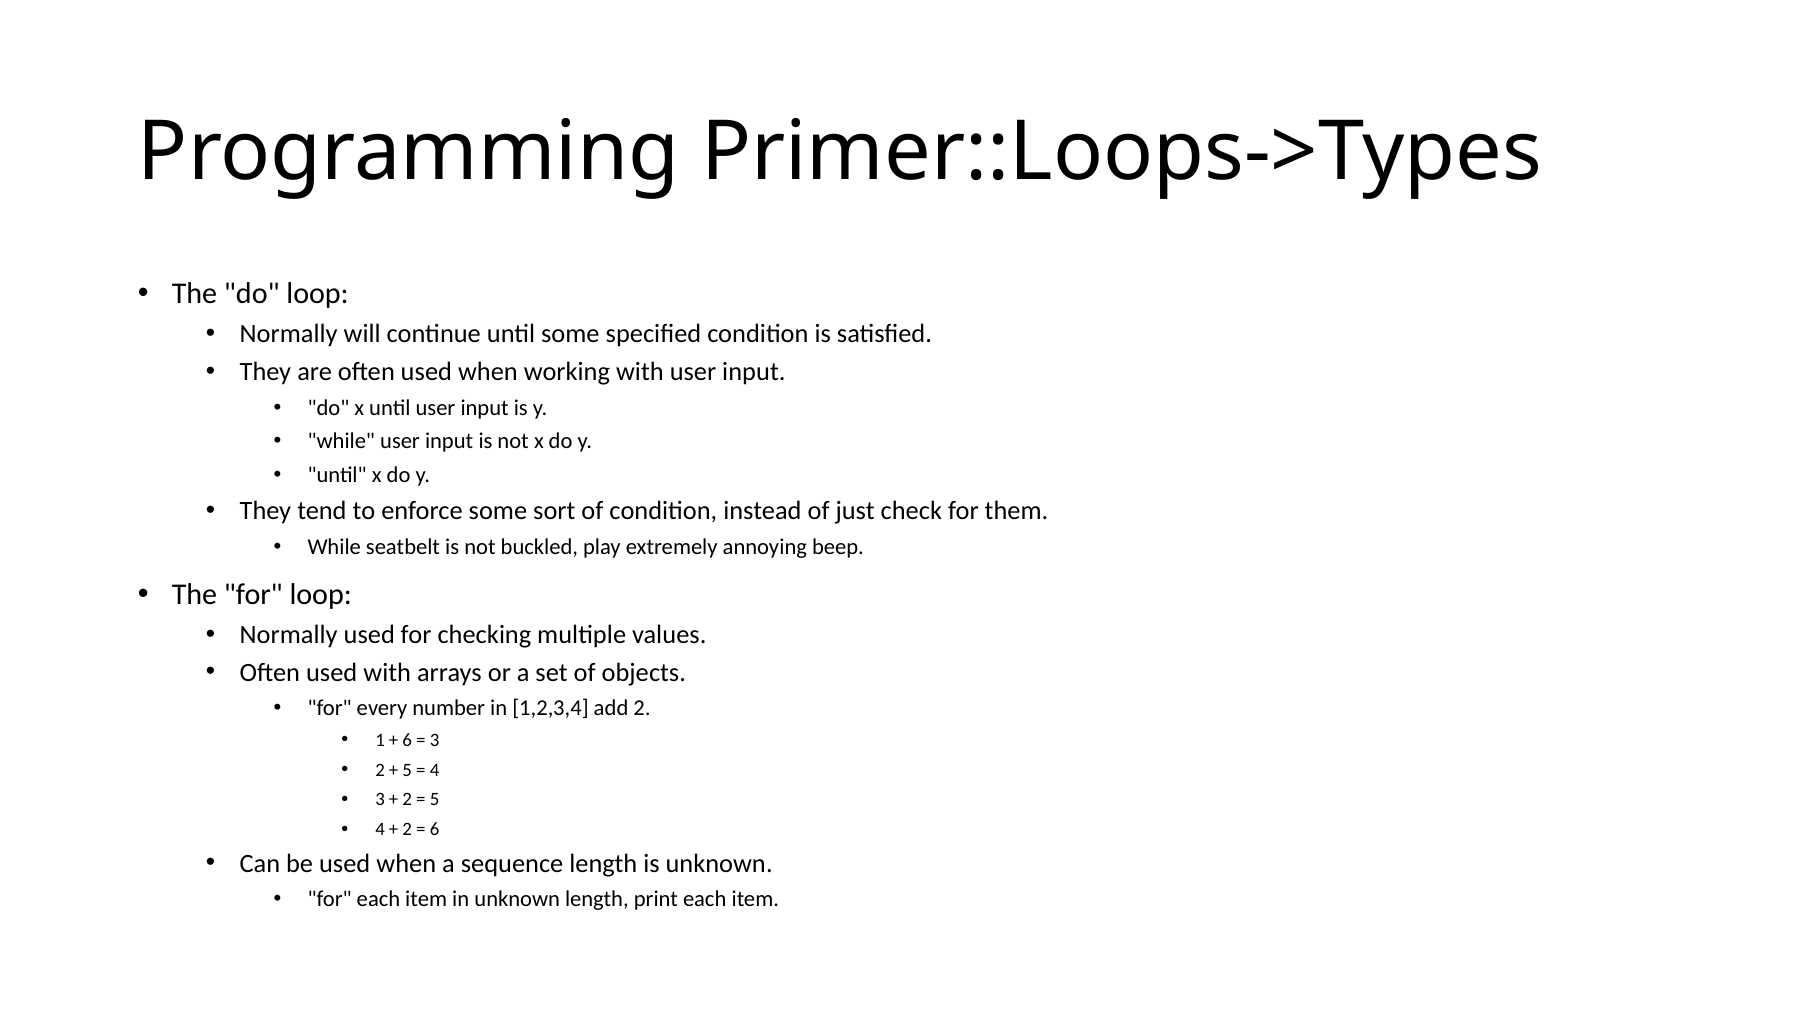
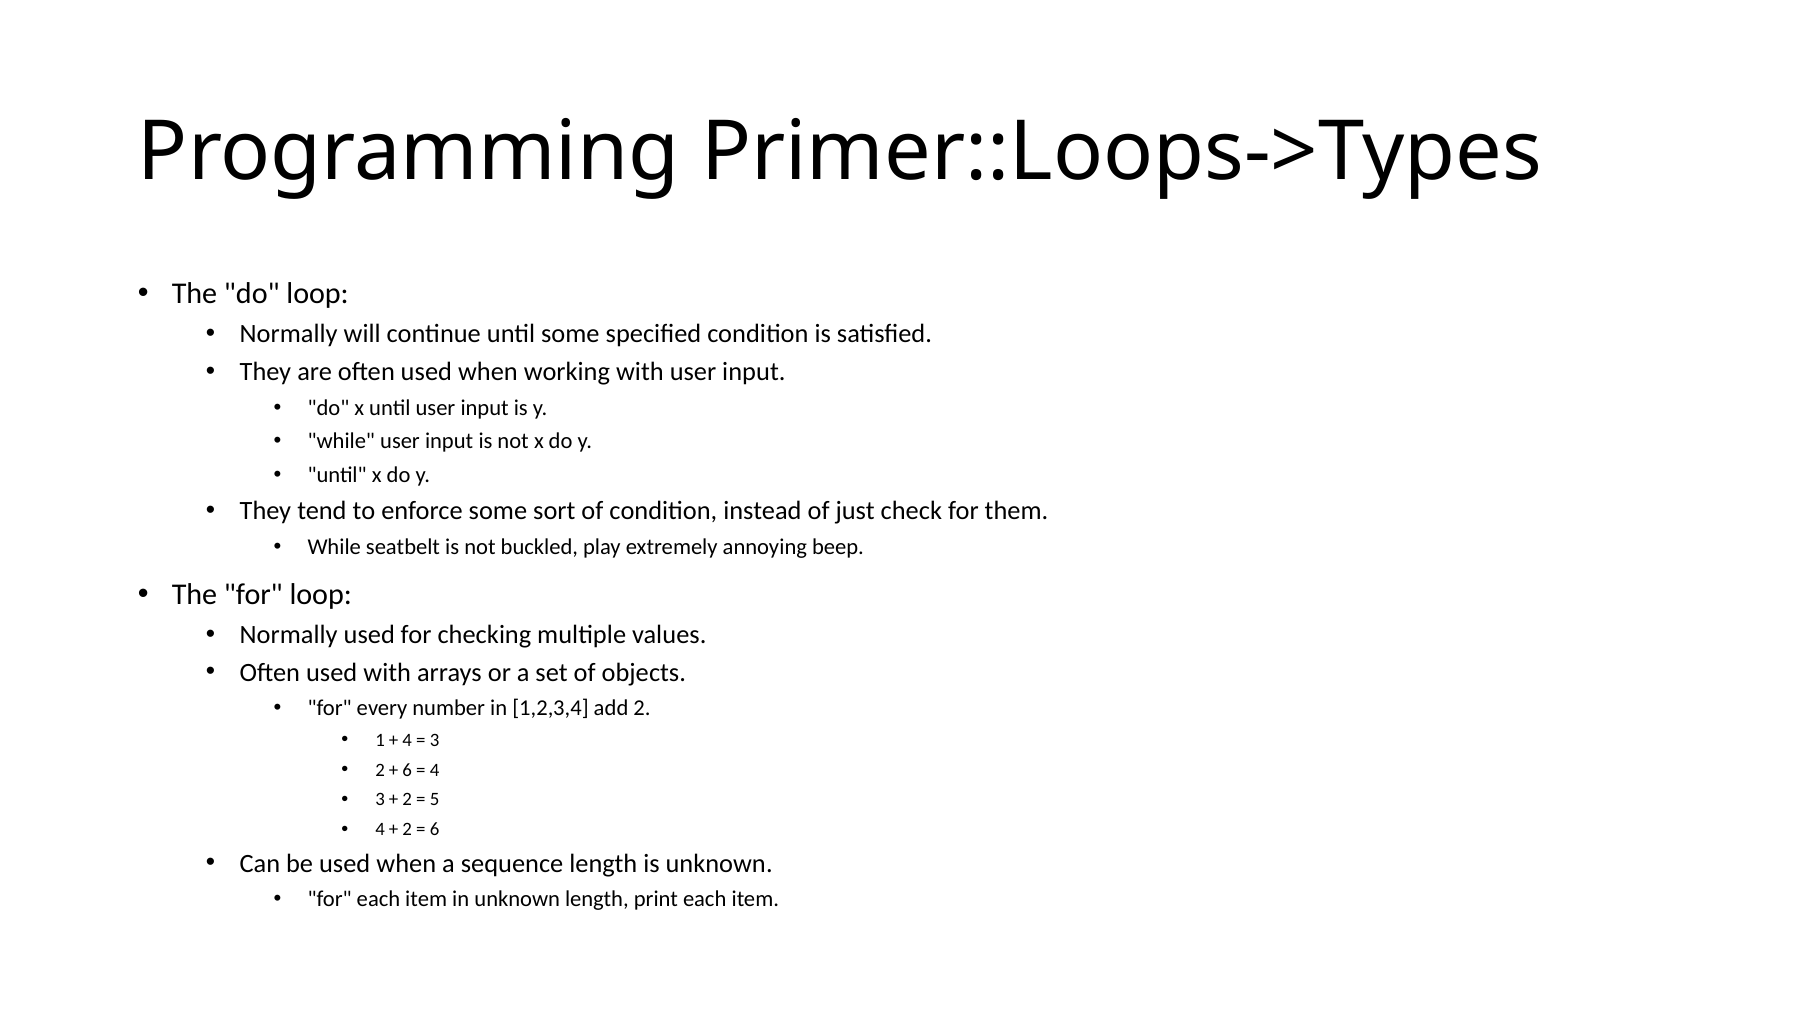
6: 6 -> 4 (407, 740)
5: 5 -> 6 (407, 770)
